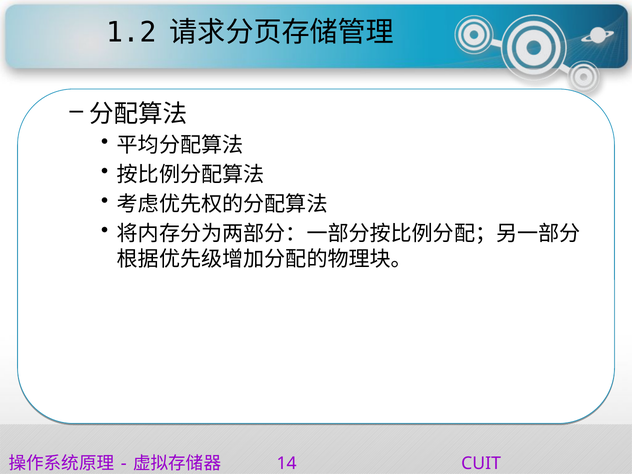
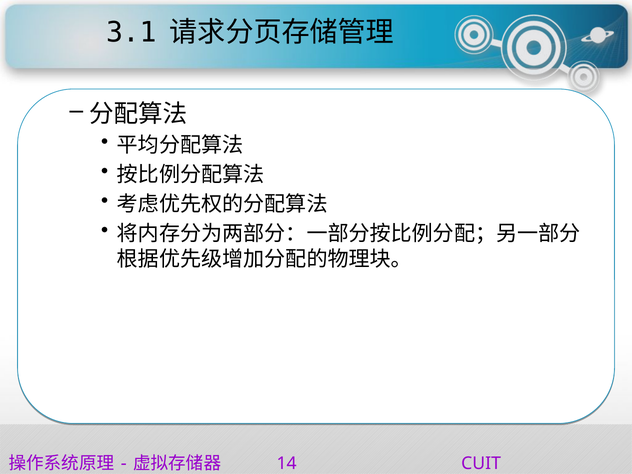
1.2: 1.2 -> 3.1 (131, 32)
